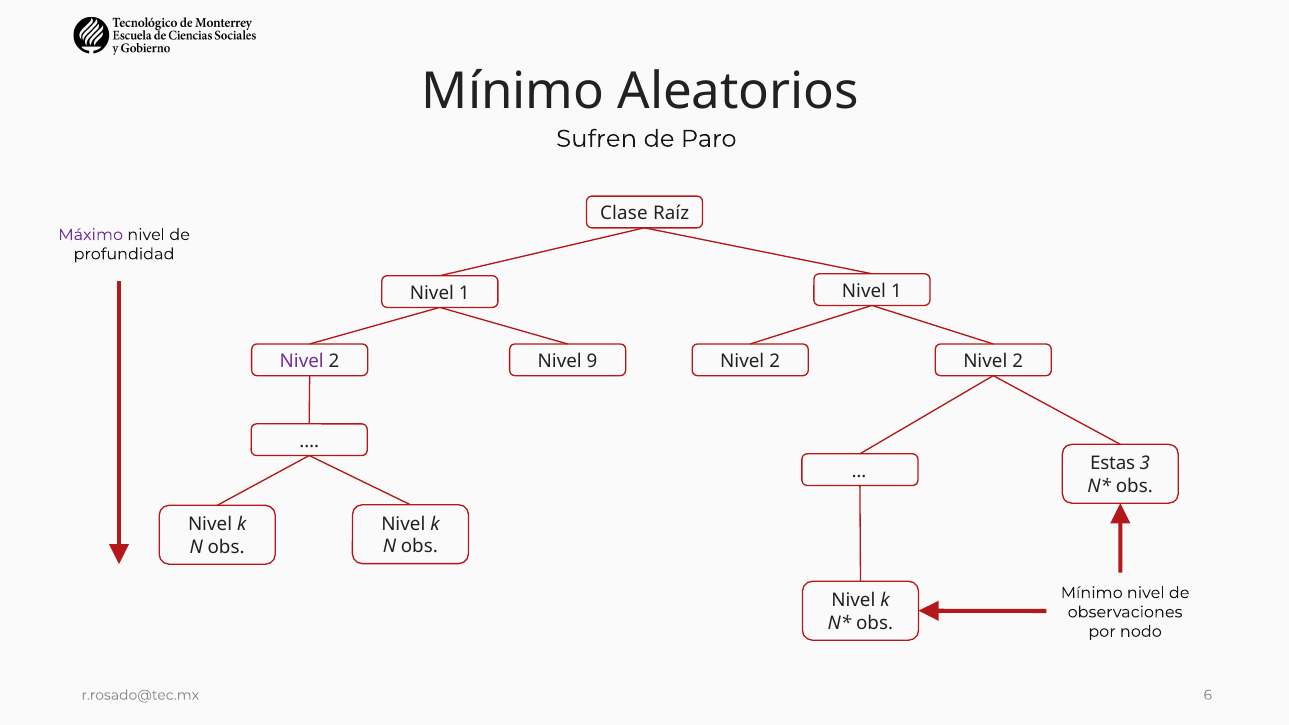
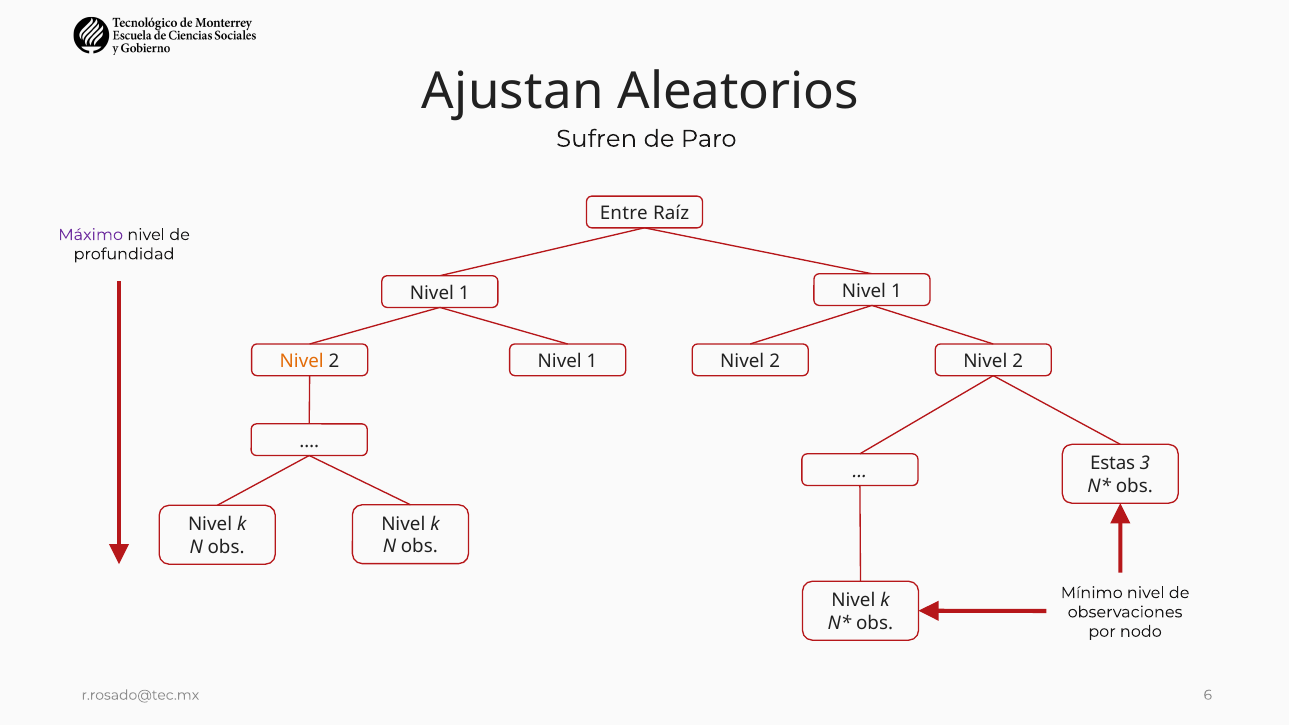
Mínimo: Mínimo -> Ajustan (513, 92)
Clase: Clase -> Entre (624, 213)
Nivel colour: purple -> orange (302, 361)
9: 9 -> 1 (592, 361)
